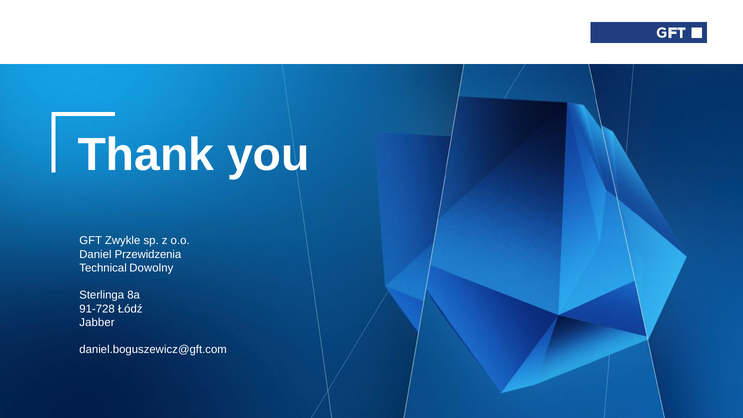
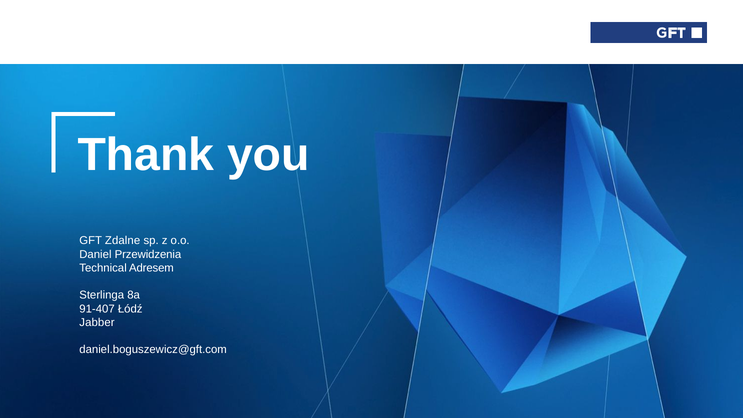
Zwykle: Zwykle -> Zdalne (123, 241)
Dowolny: Dowolny -> Adresem (151, 268)
91-728: 91-728 -> 91-407 (97, 309)
